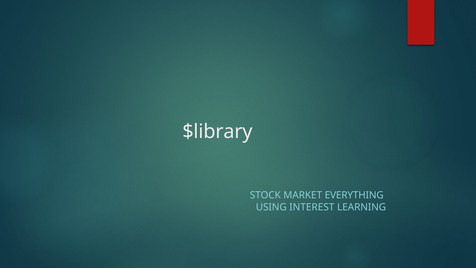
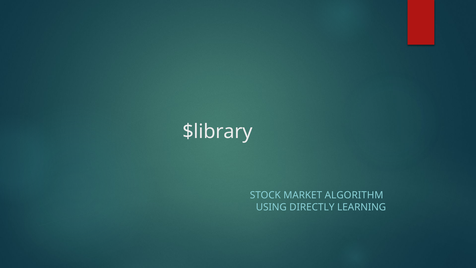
EVERYTHING: EVERYTHING -> ALGORITHM (354, 195)
INTEREST: INTEREST -> DIRECTLY (312, 207)
